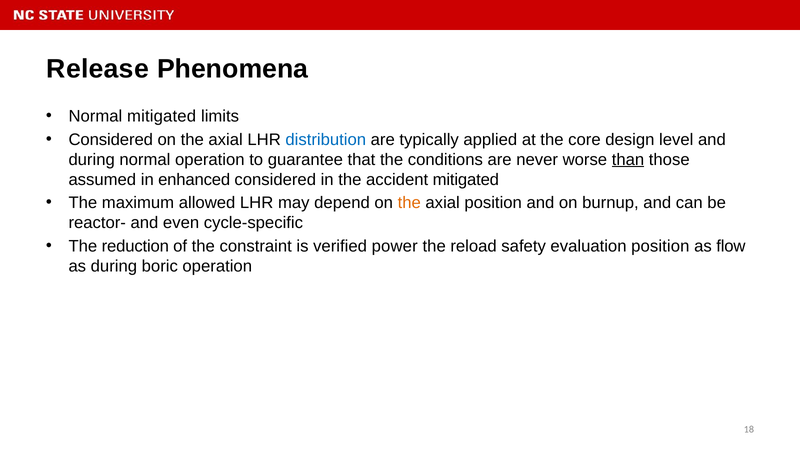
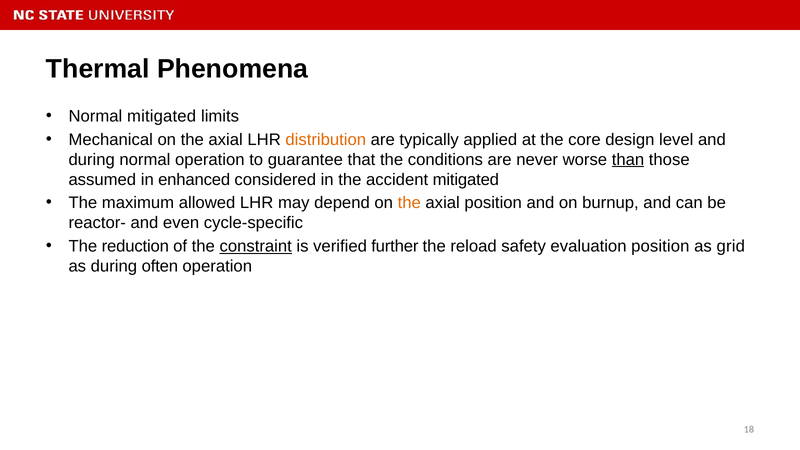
Release: Release -> Thermal (98, 69)
Considered: Considered -> Mechanical (111, 140)
distribution colour: blue -> orange (326, 140)
constraint underline: none -> present (256, 246)
power: power -> further (395, 246)
flow: flow -> grid (731, 246)
boric: boric -> often (160, 266)
